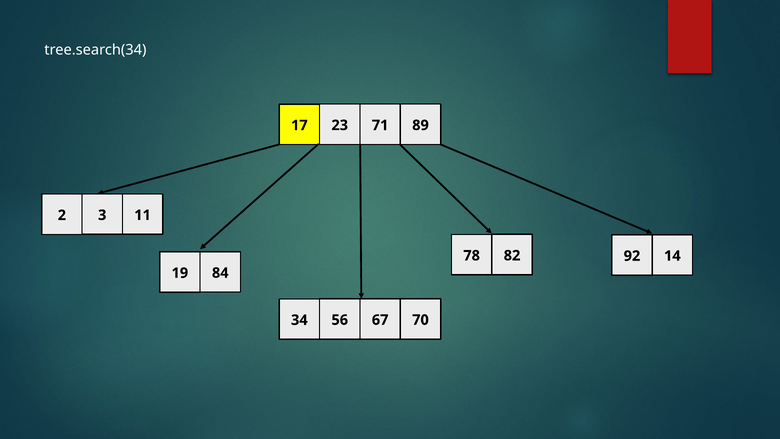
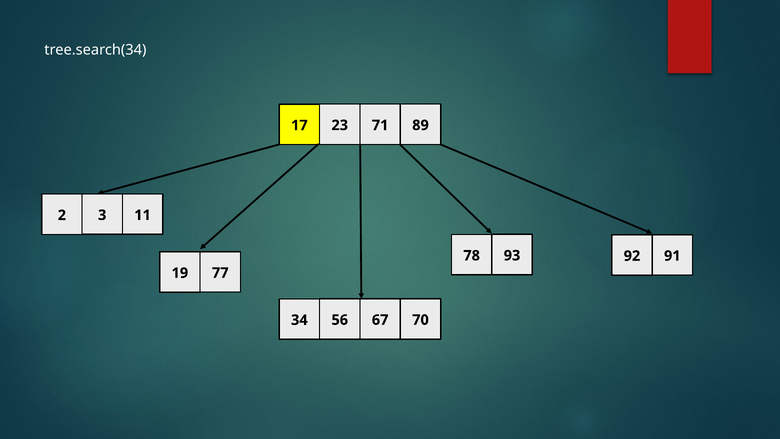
82: 82 -> 93 (512, 255)
14: 14 -> 91 (672, 256)
84: 84 -> 77 (220, 273)
